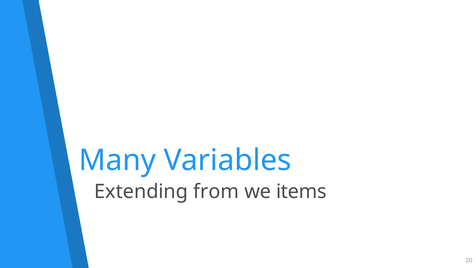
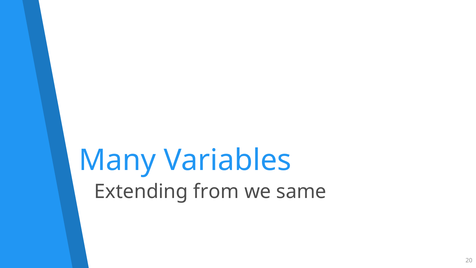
items: items -> same (301, 192)
